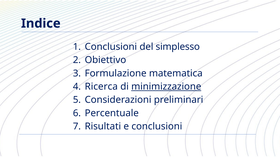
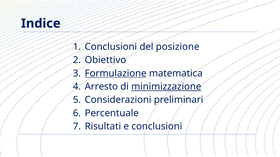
simplesso: simplesso -> posizione (178, 47)
Formulazione underline: none -> present (116, 73)
Ricerca: Ricerca -> Arresto (101, 87)
